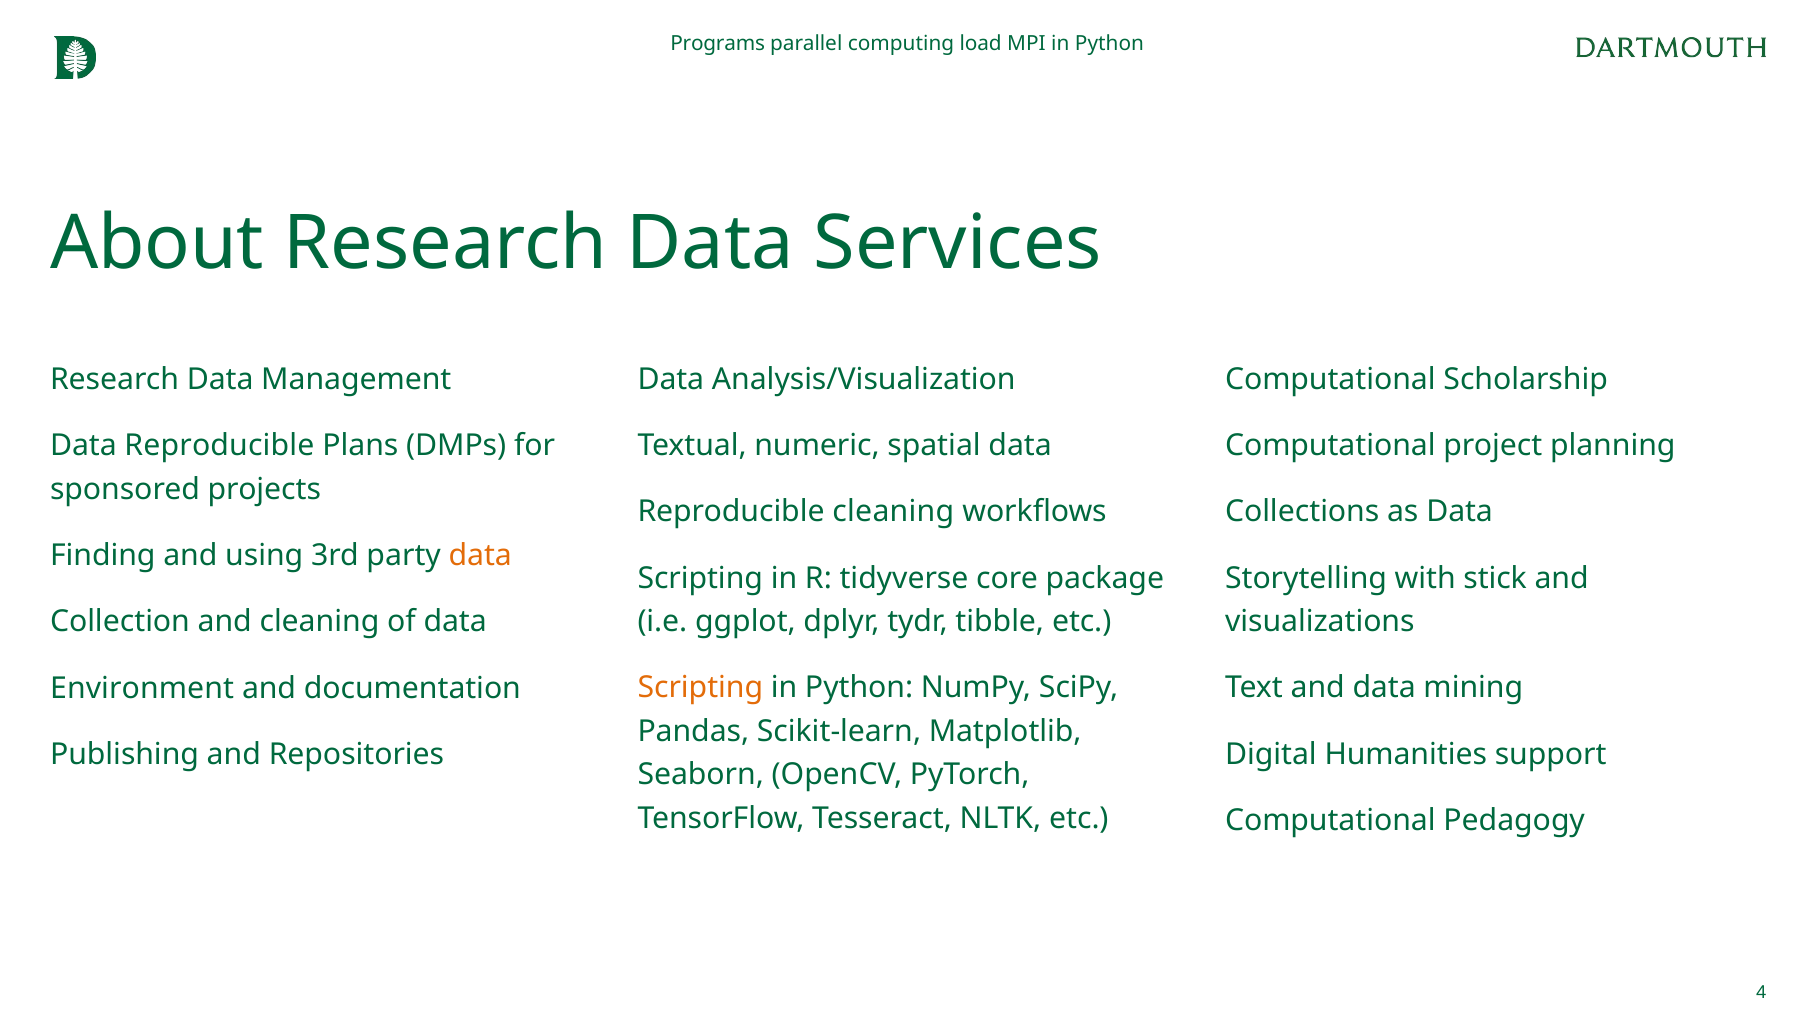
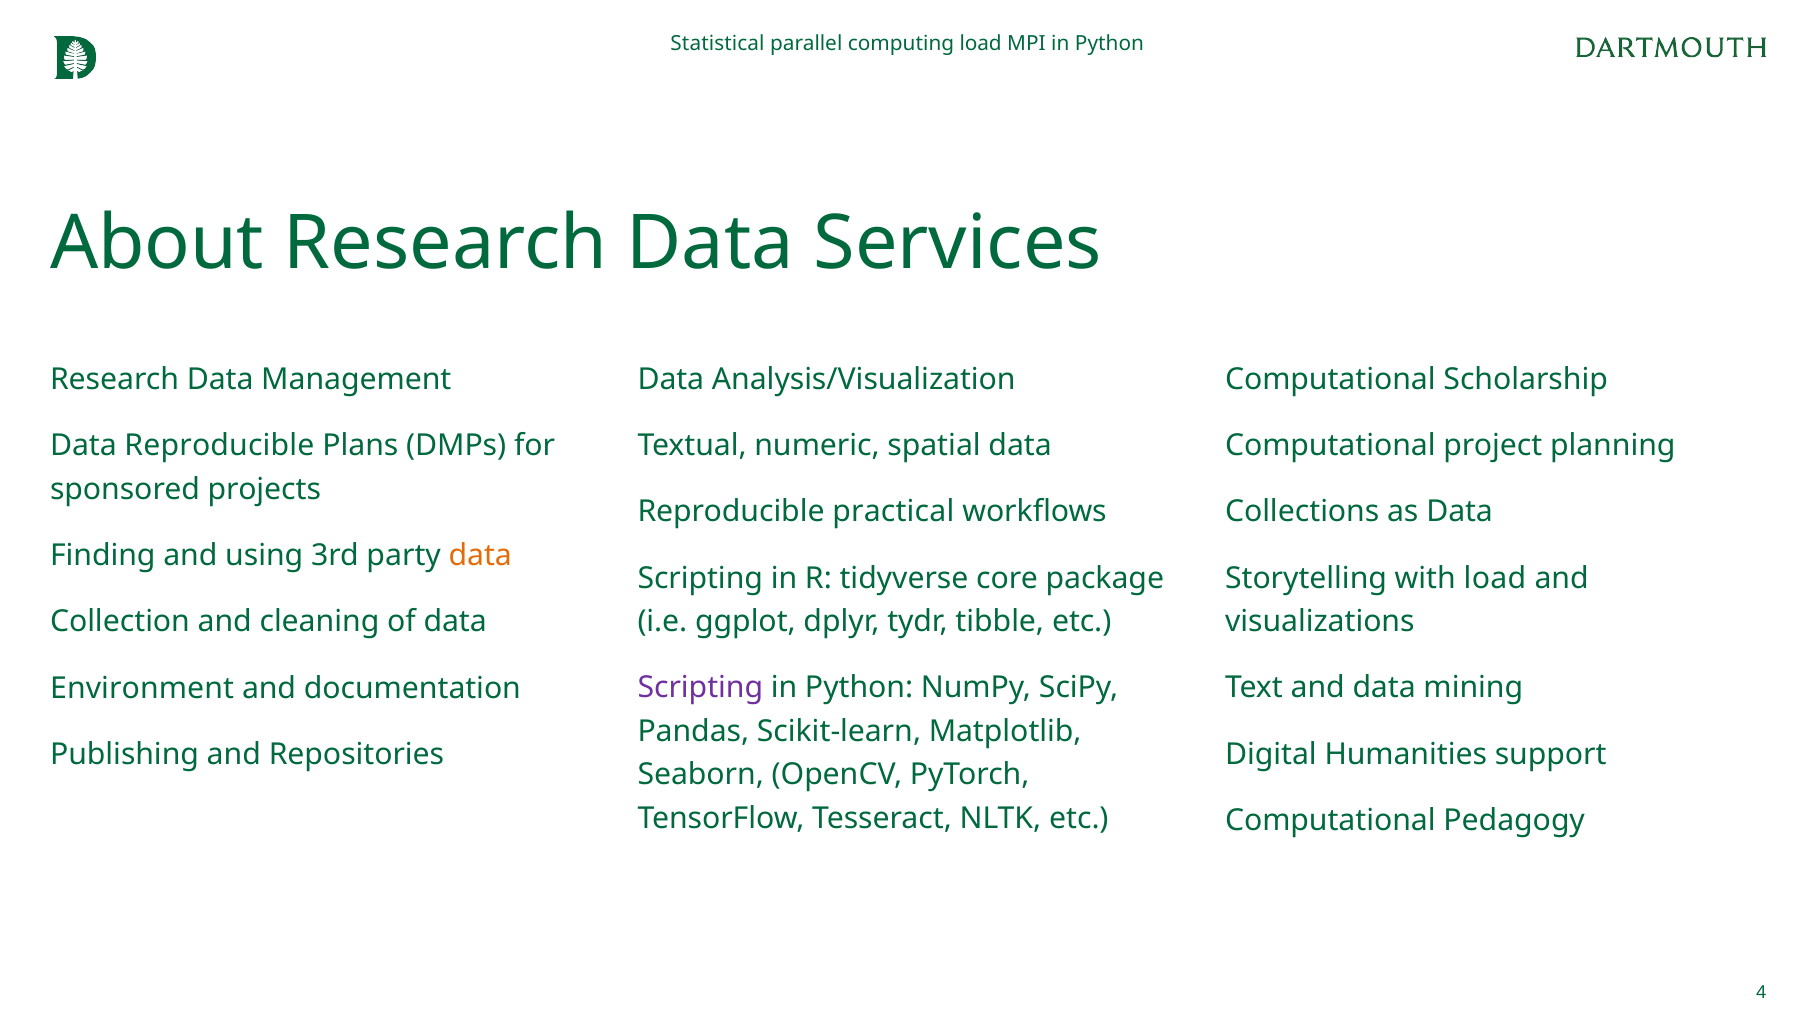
Programs: Programs -> Statistical (718, 43)
Reproducible cleaning: cleaning -> practical (893, 512)
with stick: stick -> load (1495, 578)
Scripting colour: orange -> purple (700, 688)
